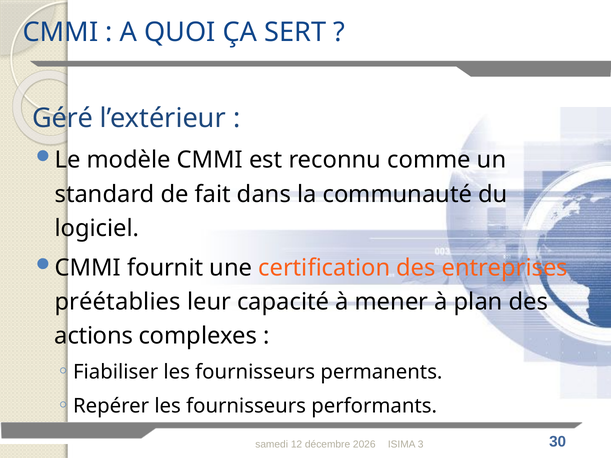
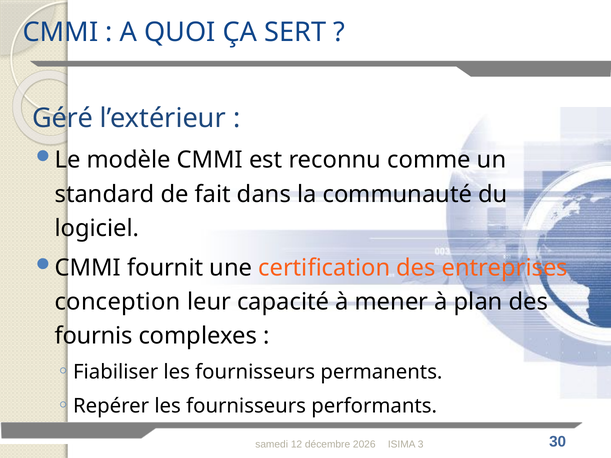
préétablies: préétablies -> conception (118, 302)
actions: actions -> fournis (94, 336)
